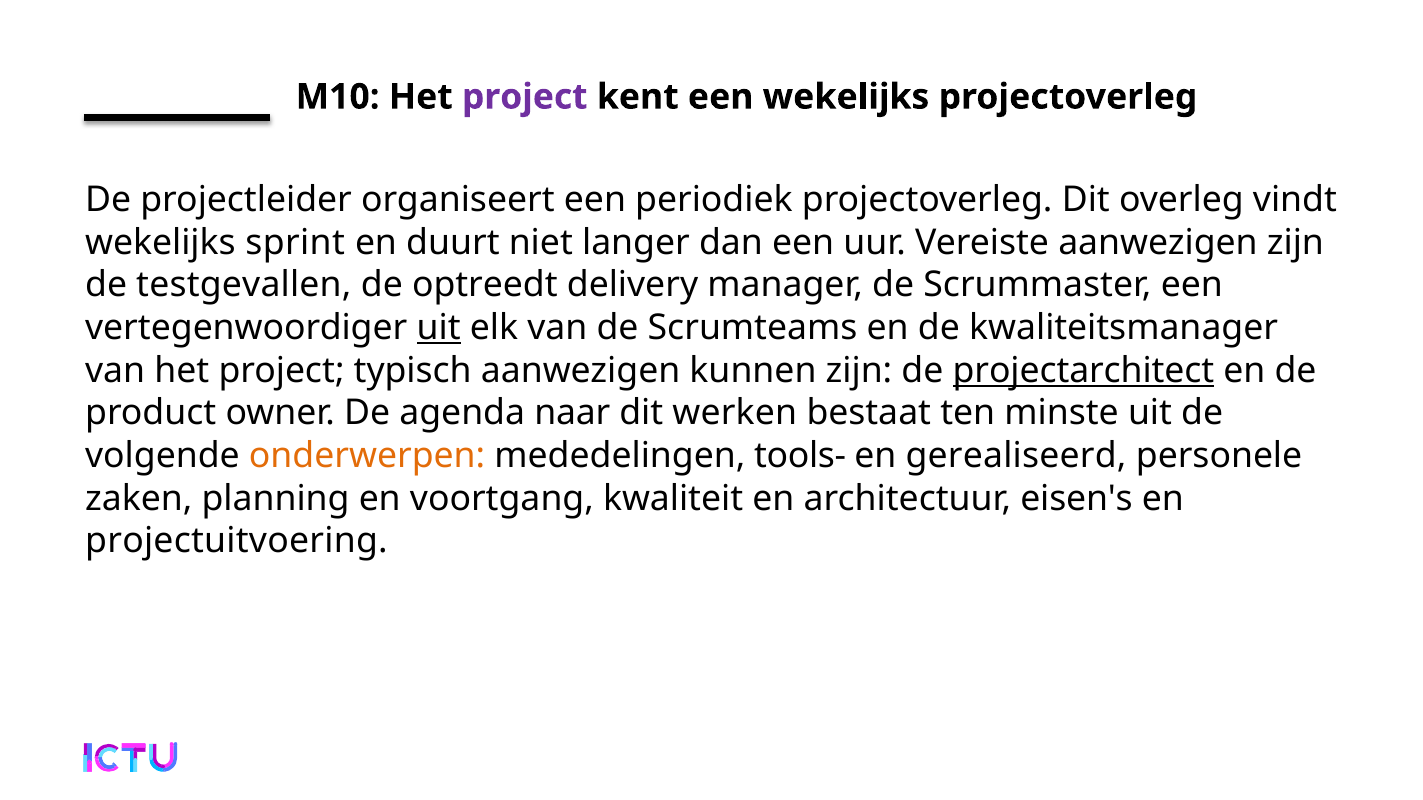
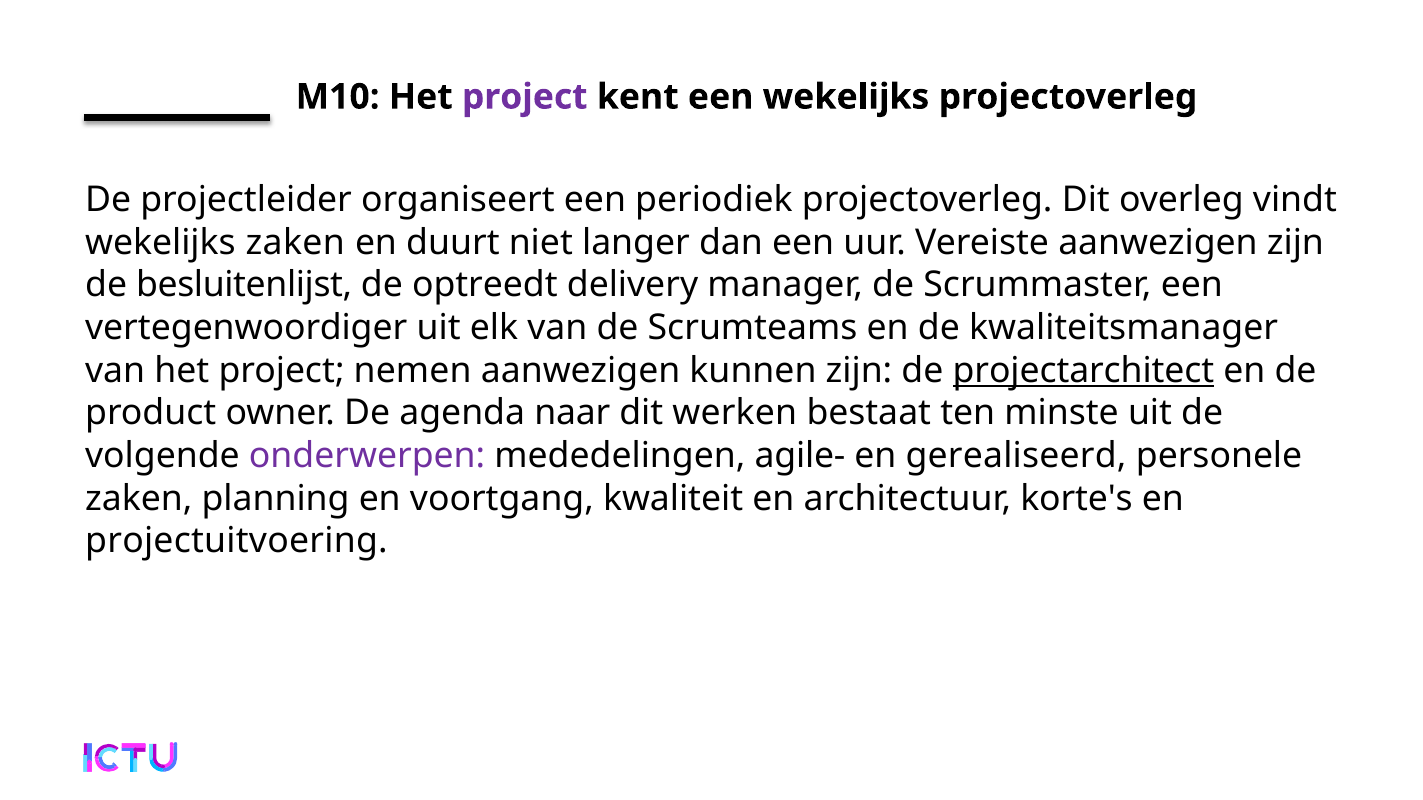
wekelijks sprint: sprint -> zaken (295, 243)
testgevallen: testgevallen -> besluitenlijst (244, 285)
uit underline: present -> none (439, 328)
typisch: typisch -> nemen (413, 371)
onderwerpen colour: orange -> purple (367, 456)
tools-: tools- -> agile- (800, 456)
eisen's: eisen's -> korte's (1077, 499)
